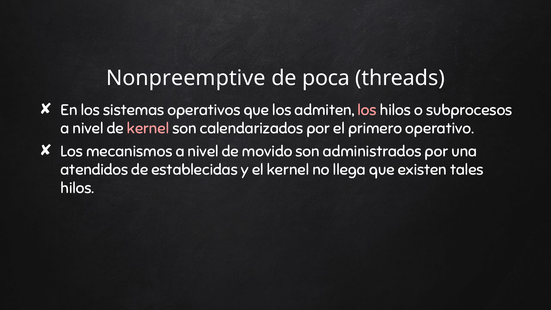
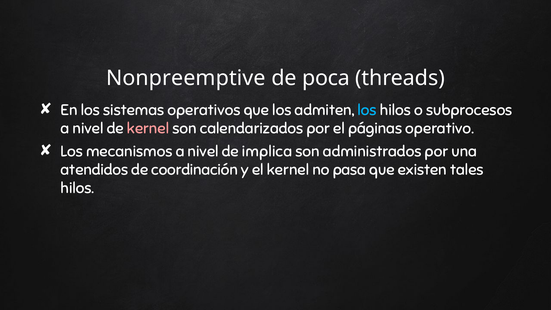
los colour: pink -> light blue (367, 110)
primero: primero -> páginas (375, 128)
movido: movido -> implica (267, 151)
establecidas: establecidas -> coordinación (195, 170)
llega: llega -> pasa (349, 170)
